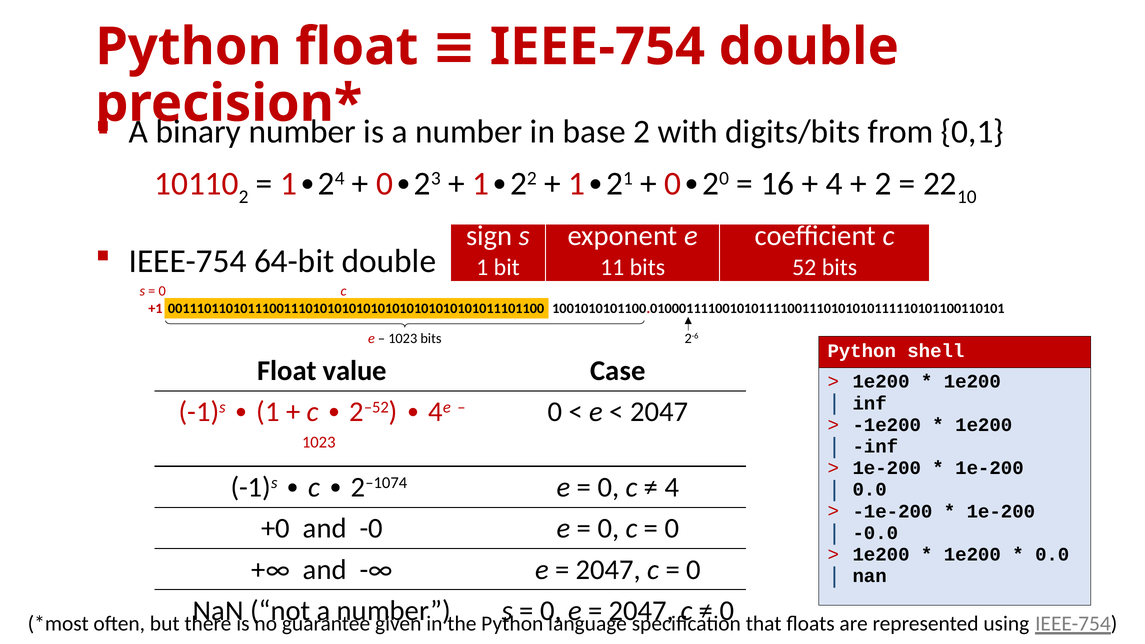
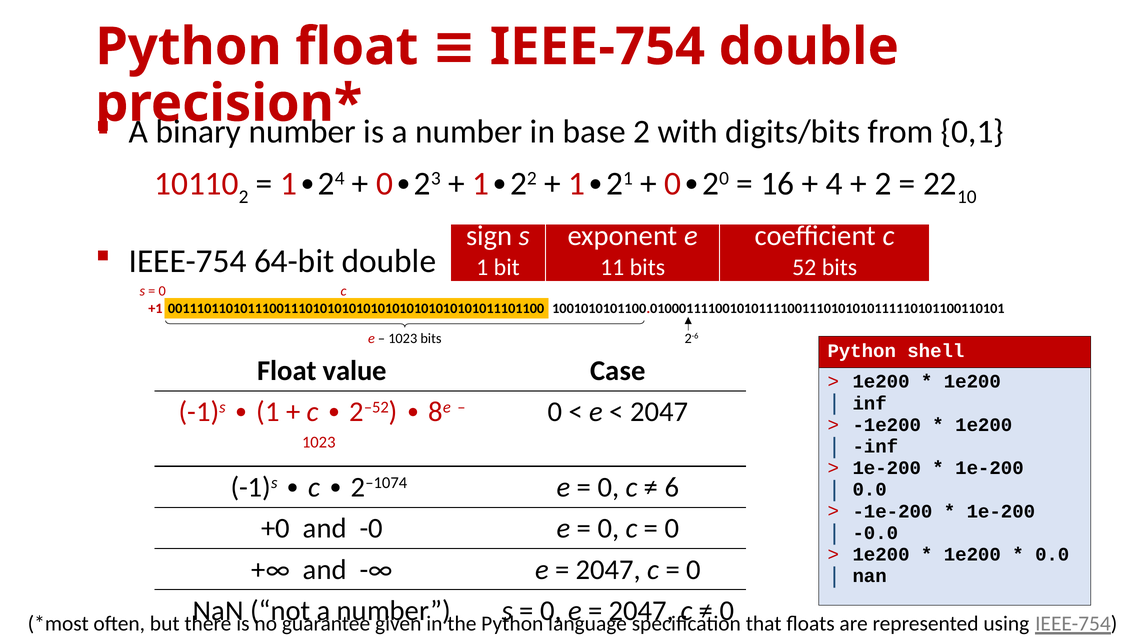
4: 4 -> 8 (436, 412)
4: 4 -> 6 (672, 487)
